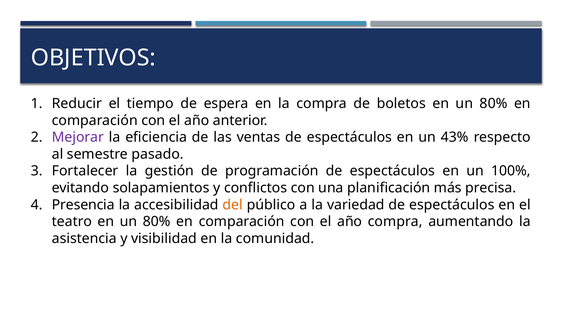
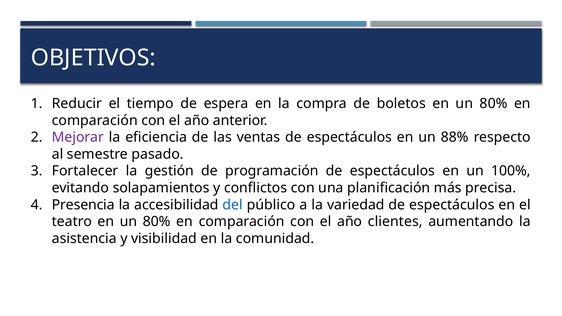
43%: 43% -> 88% (455, 137)
del colour: orange -> blue (233, 205)
año compra: compra -> clientes (395, 222)
